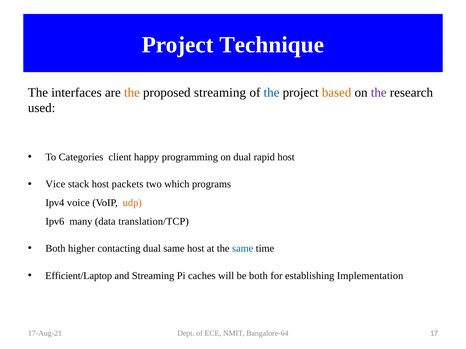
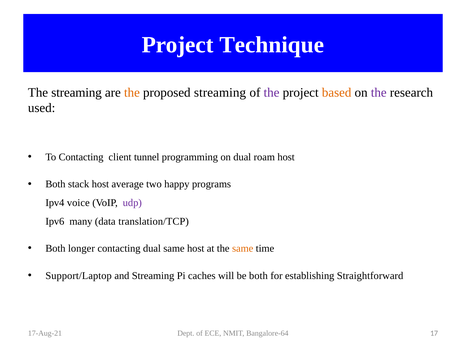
The interfaces: interfaces -> streaming (77, 93)
the colour: blue -> purple (272, 93)
To Categories: Categories -> Contacting (81, 157)
happy: happy -> tunnel (147, 157)
rapid: rapid -> roam (264, 157)
Vice: Vice -> Both (55, 184)
packets: packets -> average (128, 184)
which: which -> happy (177, 184)
udp colour: orange -> purple (132, 203)
higher: higher -> longer (81, 249)
same colour: blue -> orange (243, 249)
Efficient/Laptop: Efficient/Laptop -> Support/Laptop (79, 276)
Implementation: Implementation -> Straightforward (370, 276)
